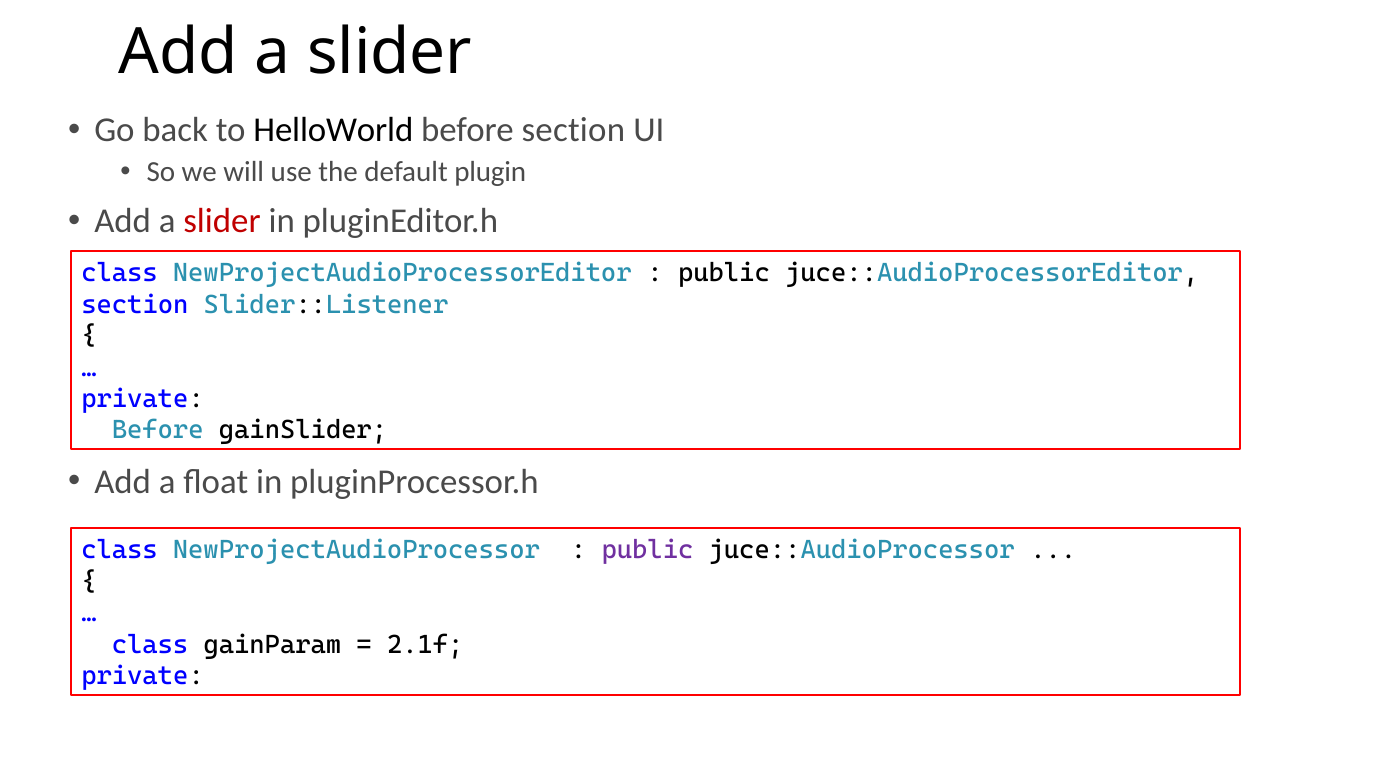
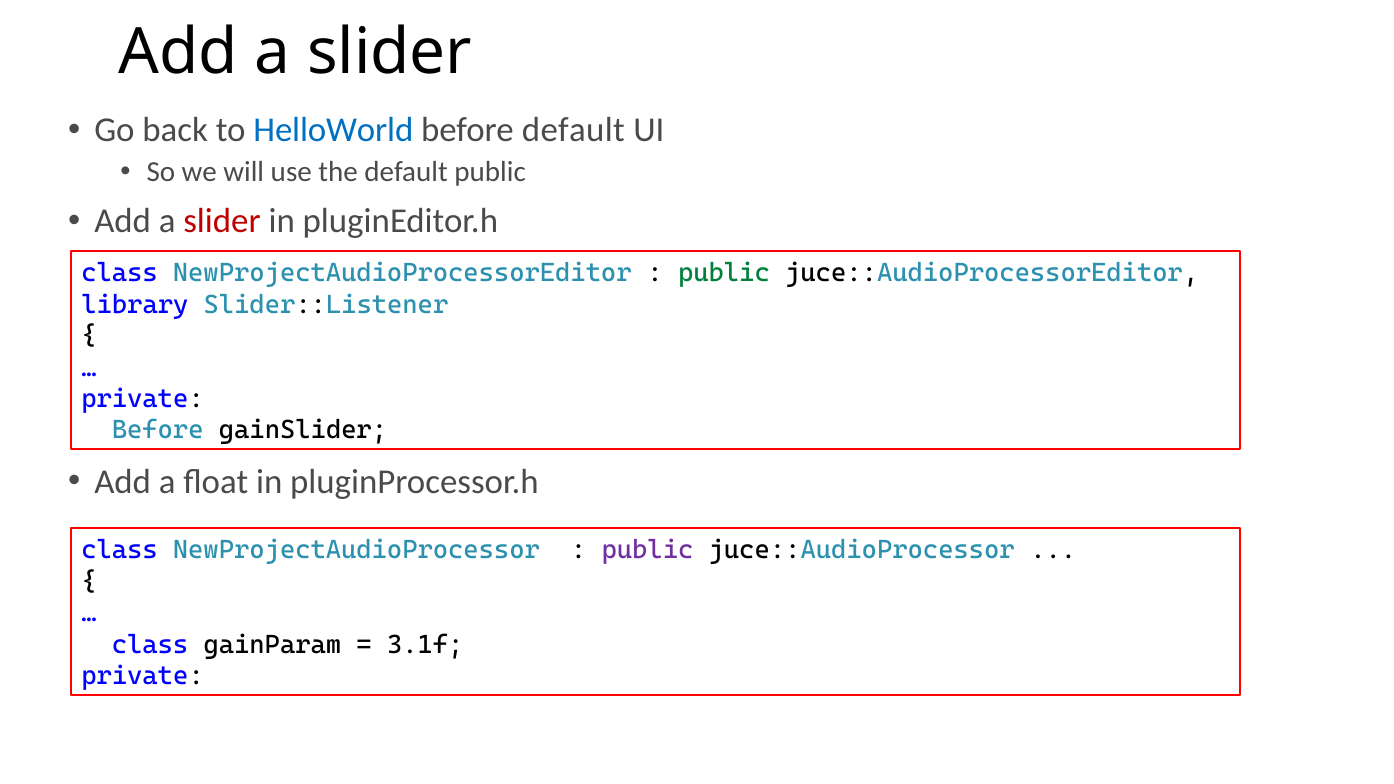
HelloWorld colour: black -> blue (333, 130)
before section: section -> default (573, 130)
default plugin: plugin -> public (490, 172)
public colour: black -> green (724, 273)
section: section -> library (135, 305)
2.1f: 2.1f -> 3.1f (425, 645)
